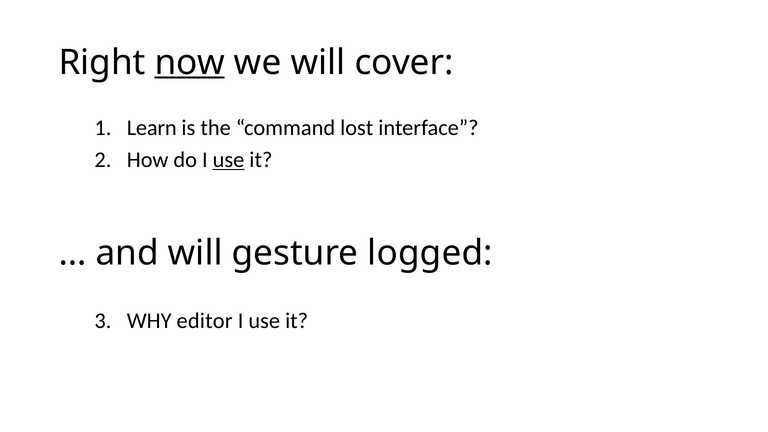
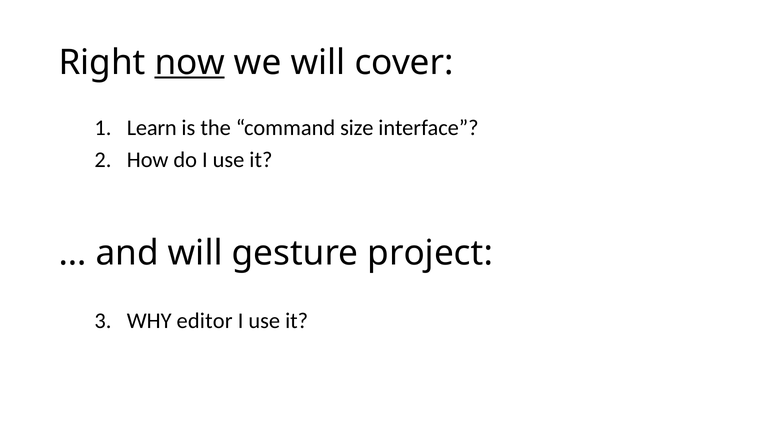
lost: lost -> size (357, 128)
use underline: present -> none (229, 160)
logged: logged -> project (430, 253)
